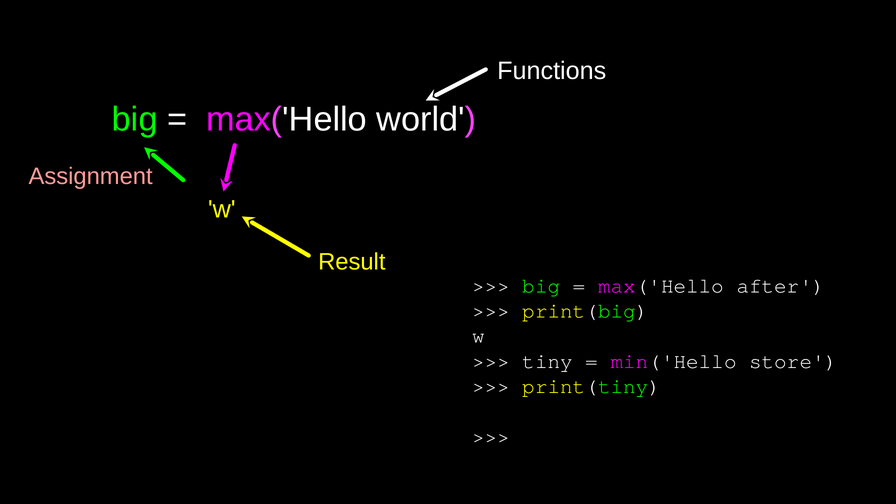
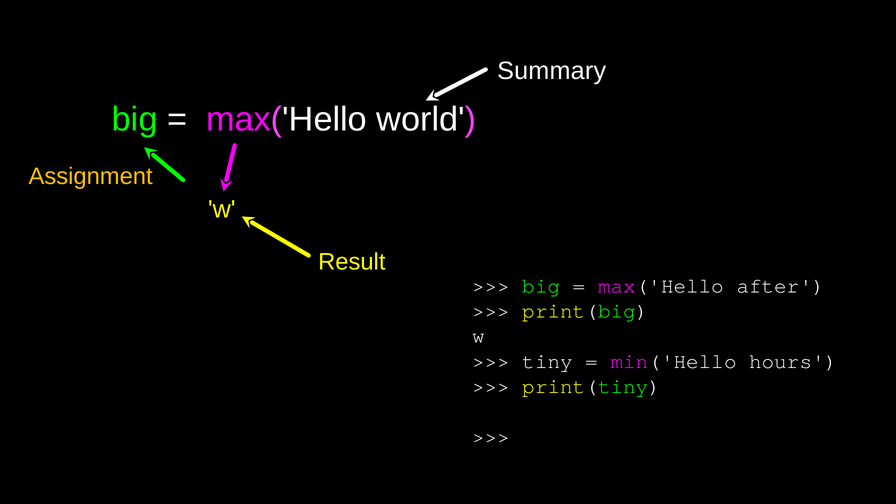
Functions: Functions -> Summary (552, 71)
Assignment colour: pink -> yellow (91, 176)
store: store -> hours (793, 361)
